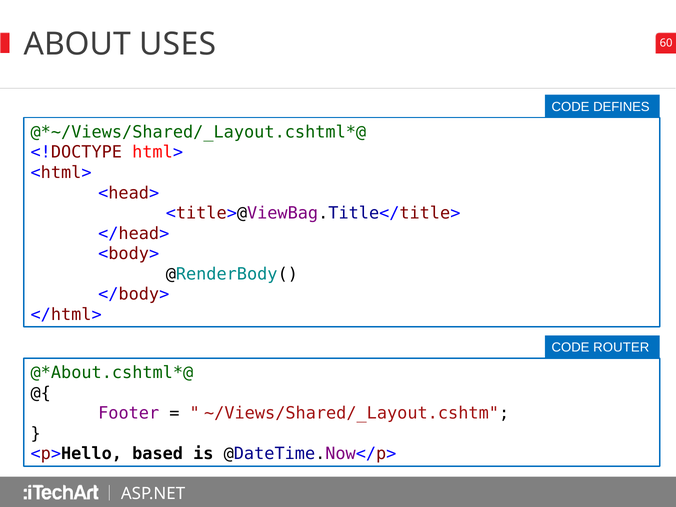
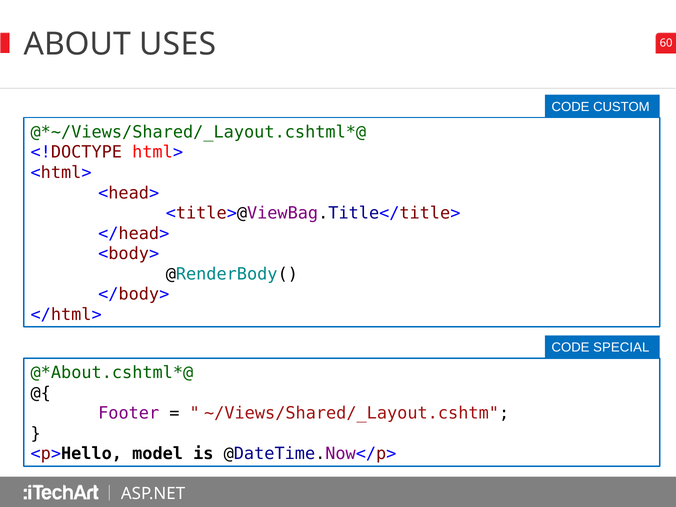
DEFINES: DEFINES -> CUSTOM (621, 107)
ROUTER: ROUTER -> SPECIAL (621, 348)
based: based -> model (158, 454)
